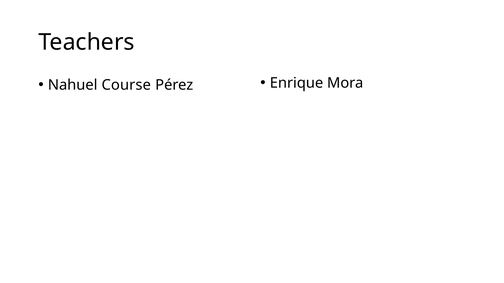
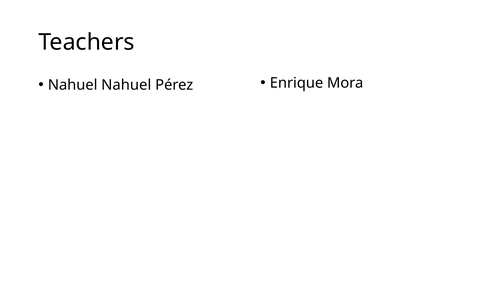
Nahuel Course: Course -> Nahuel (126, 85)
